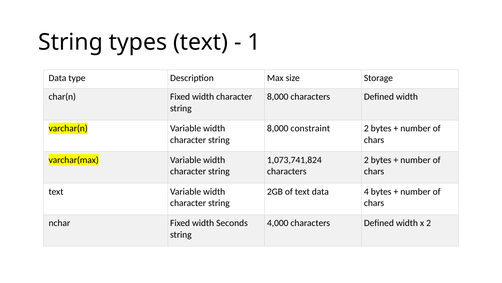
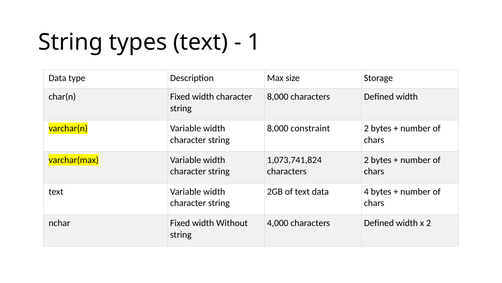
Seconds: Seconds -> Without (232, 223)
